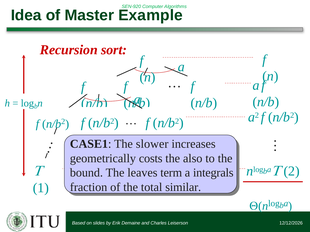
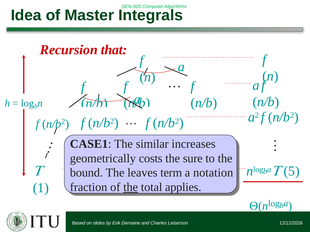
Example: Example -> Integrals (151, 15)
sort: sort -> that (114, 50)
slower: slower -> similar (152, 144)
also: also -> sure (193, 159)
2: 2 -> 5 (292, 171)
integrals: integrals -> notation (213, 173)
the underline: none -> present (131, 188)
similar: similar -> applies (183, 188)
